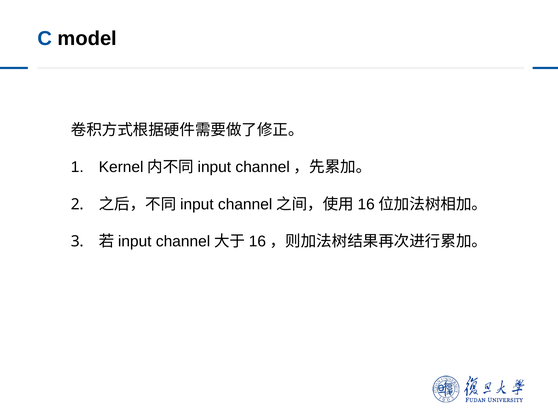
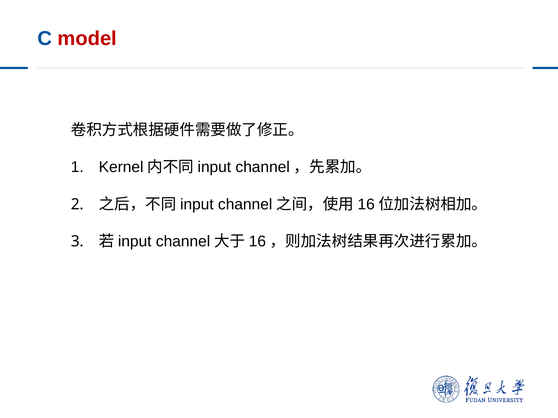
model colour: black -> red (87, 38)
